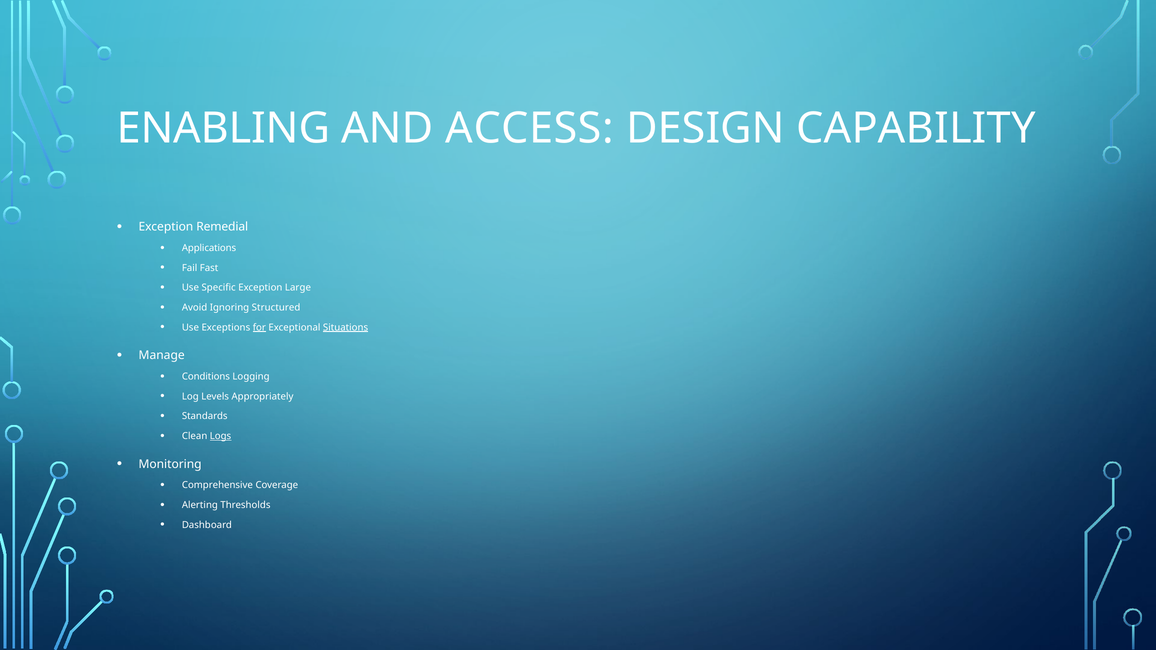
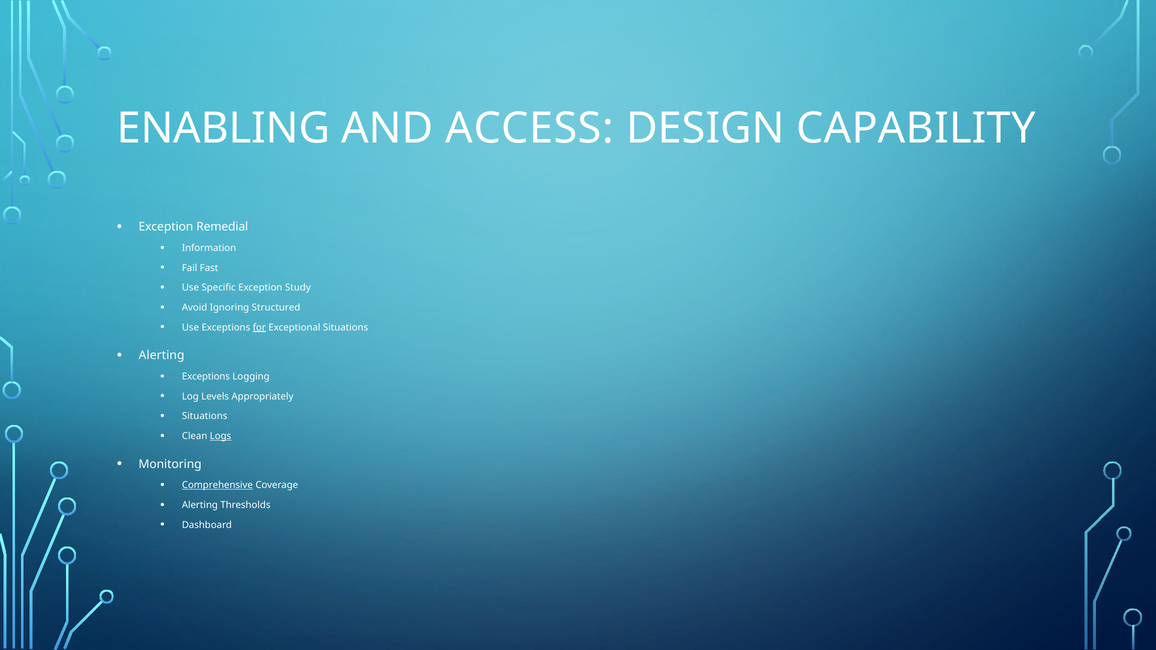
Applications: Applications -> Information (209, 248)
Large: Large -> Study (298, 288)
Situations underline: present -> none (346, 328)
Manage: Manage -> Alerting (162, 356)
Conditions: Conditions -> Exceptions (206, 377)
Standards: Standards -> Situations (205, 416)
Comprehensive underline: none -> present (217, 485)
